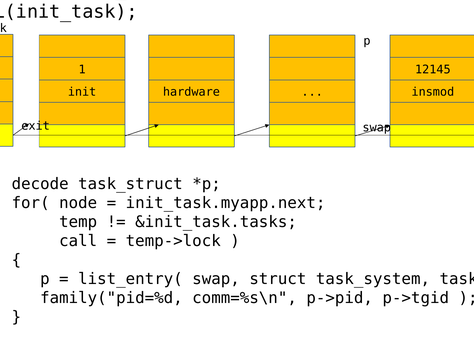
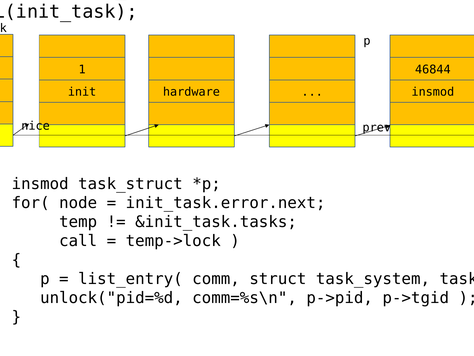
12145: 12145 -> 46844 (433, 69)
exit: exit -> nice (36, 126)
swap: swap -> prev (377, 128)
decode: decode -> insmod (40, 184)
init_task.myapp.next: init_task.myapp.next -> init_task.error.next (226, 203)
list_entry( swap: swap -> comm (216, 279)
family("pid=%d: family("pid=%d -> unlock("pid=%d (111, 297)
